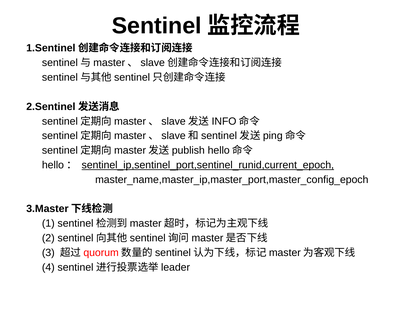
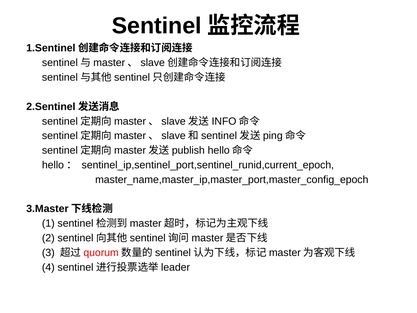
sentinel_ip,sentinel_port,sentinel_runid,current_epoch underline: present -> none (208, 165)
